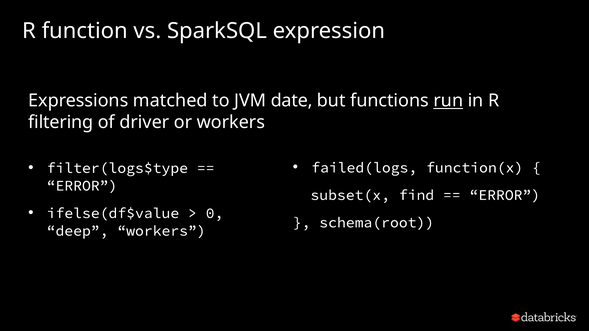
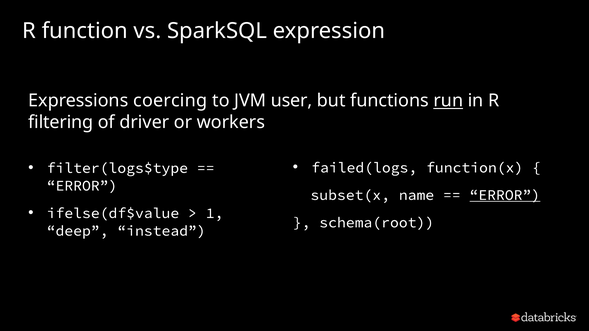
matched: matched -> coercing (170, 101)
date: date -> user (292, 101)
find: find -> name (416, 195)
ERROR underline: none -> present (505, 195)
0: 0 -> 1 (215, 213)
deep workers: workers -> instead (162, 231)
